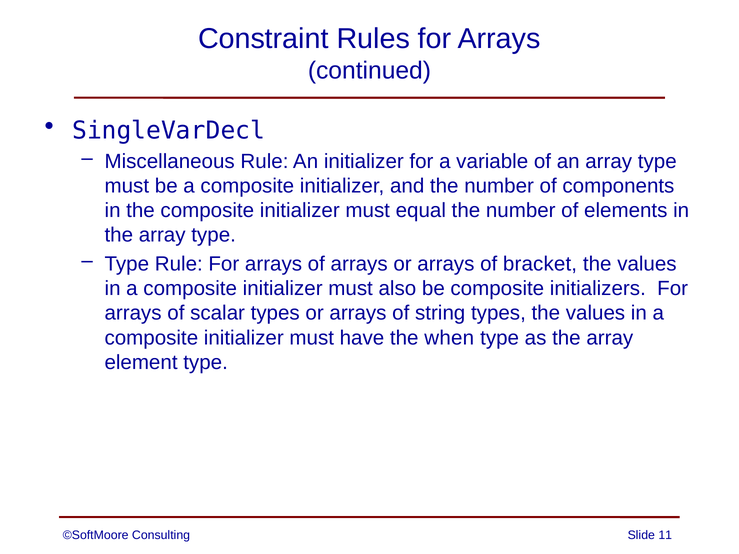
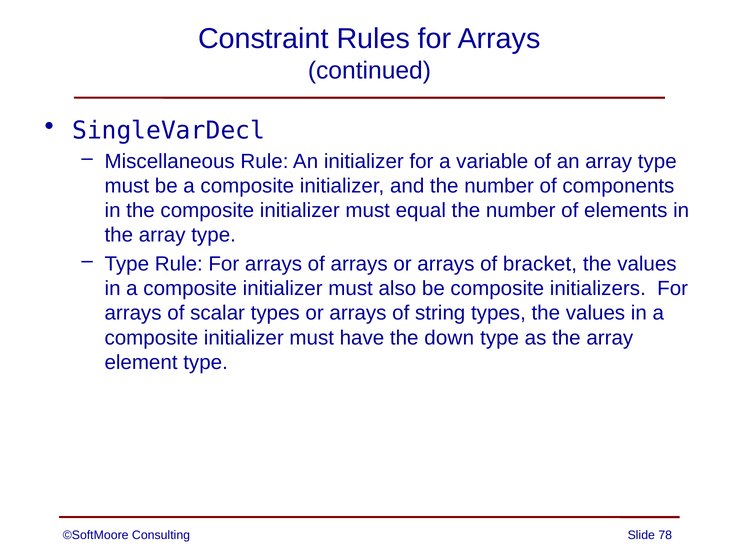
when: when -> down (449, 338)
11: 11 -> 78 (665, 535)
